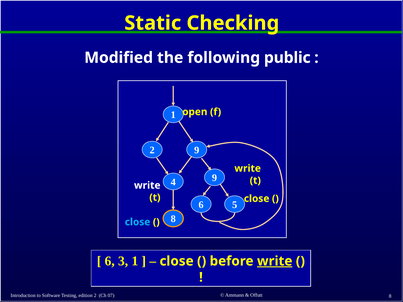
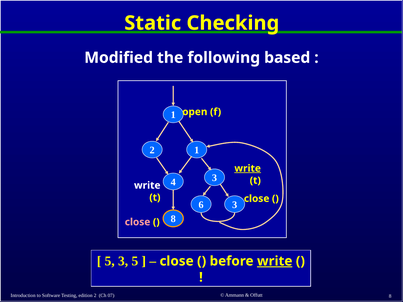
public: public -> based (287, 58)
2 9: 9 -> 1 (197, 150)
write underline: none -> present (248, 169)
4 9: 9 -> 3 (214, 178)
6 5: 5 -> 3 (235, 205)
close colour: light blue -> pink (138, 222)
6: 6 -> 5 (110, 261)
3 1: 1 -> 5 (135, 261)
